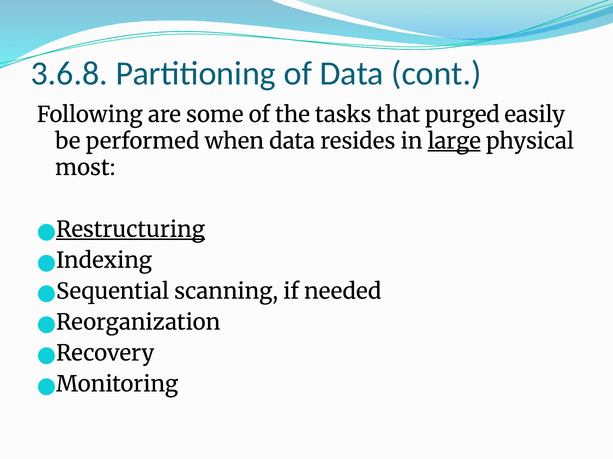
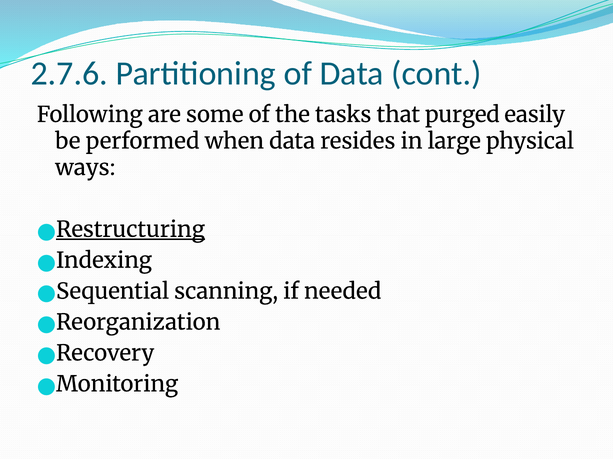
3.6.8: 3.6.8 -> 2.7.6 (69, 74)
large underline: present -> none (454, 142)
most: most -> ways (85, 168)
